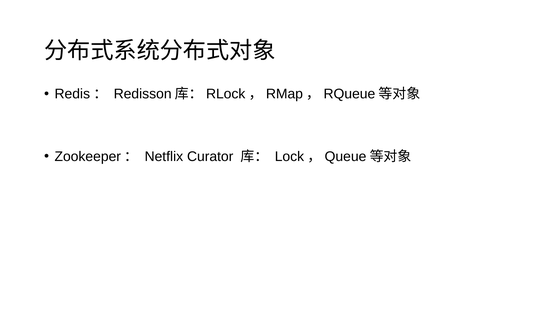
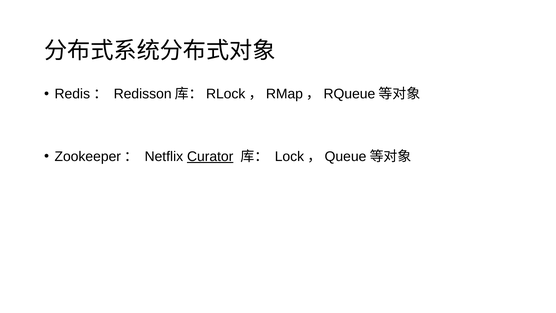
Curator underline: none -> present (210, 156)
